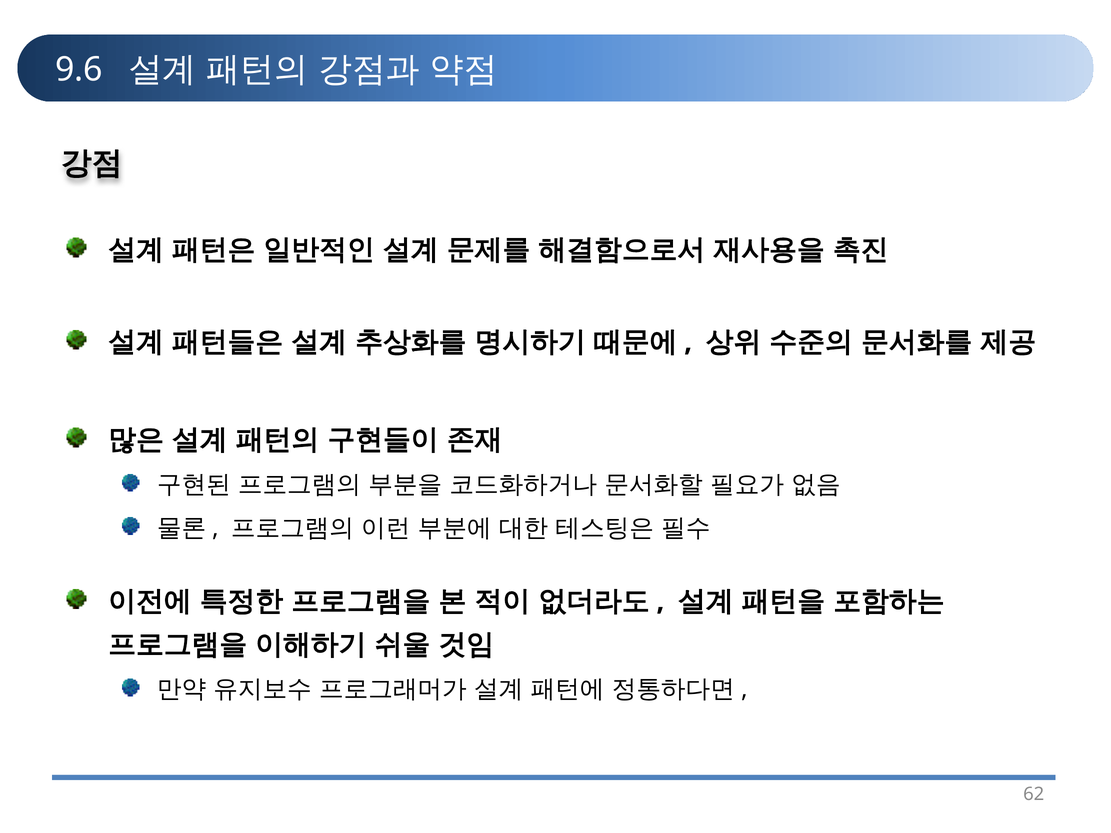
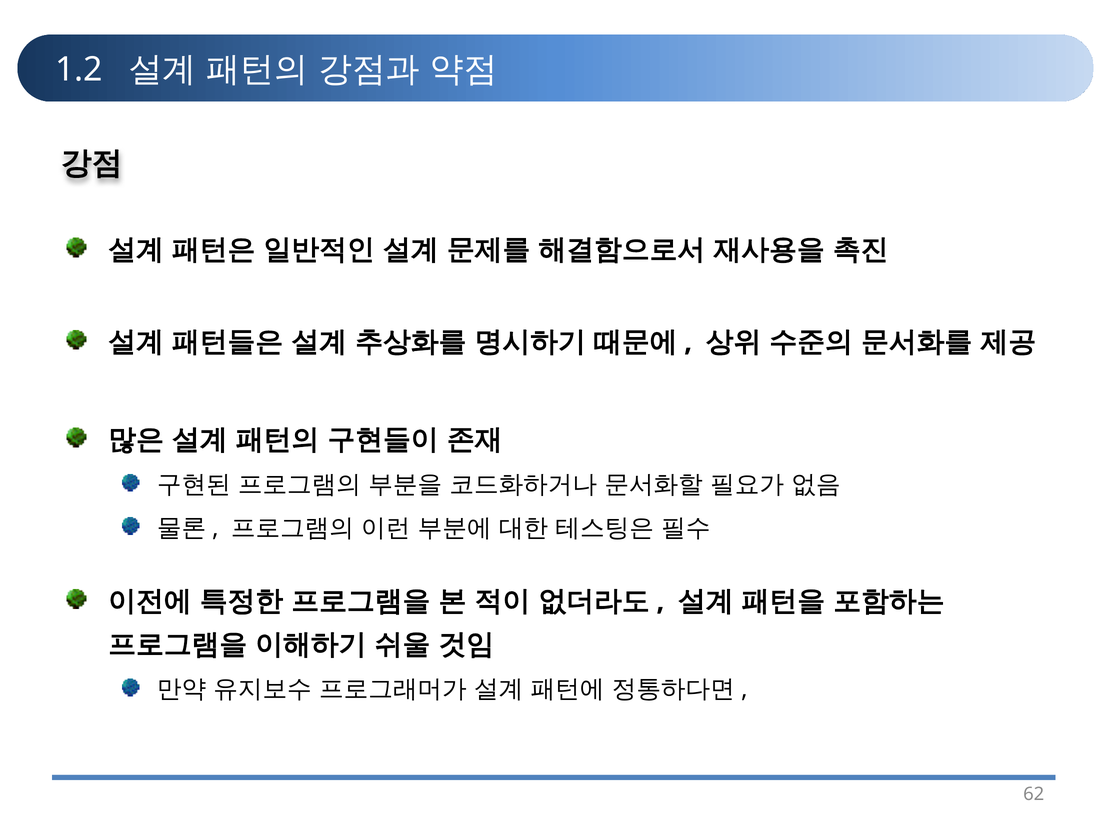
9.6: 9.6 -> 1.2 (79, 70)
